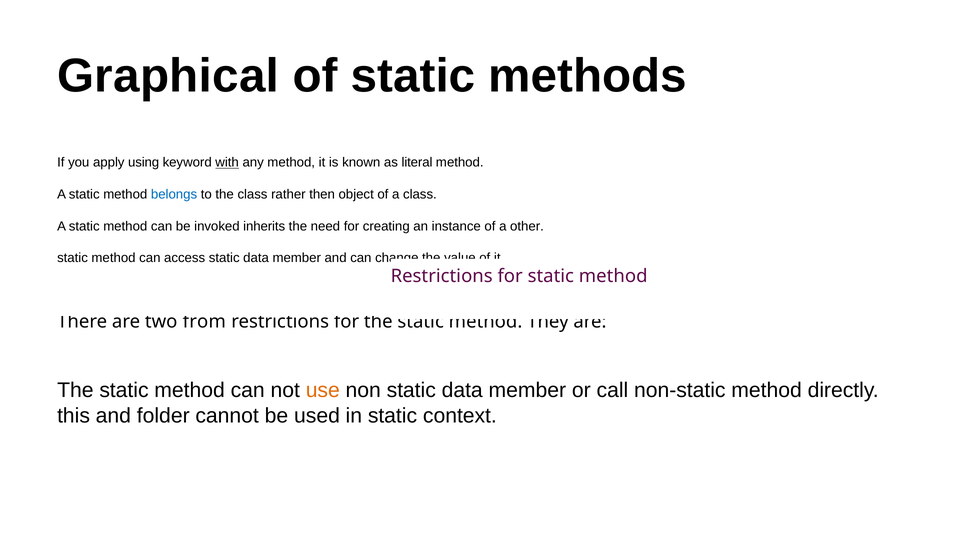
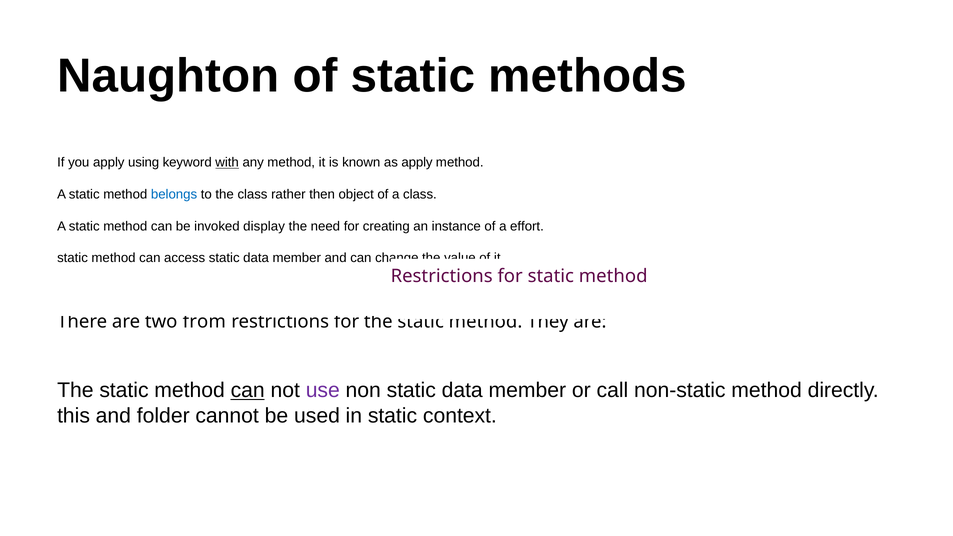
Graphical: Graphical -> Naughton (168, 76)
as literal: literal -> apply (417, 163)
inherits: inherits -> display (264, 226)
other: other -> effort (527, 226)
can underline: none -> present (248, 390)
use colour: orange -> purple (323, 390)
